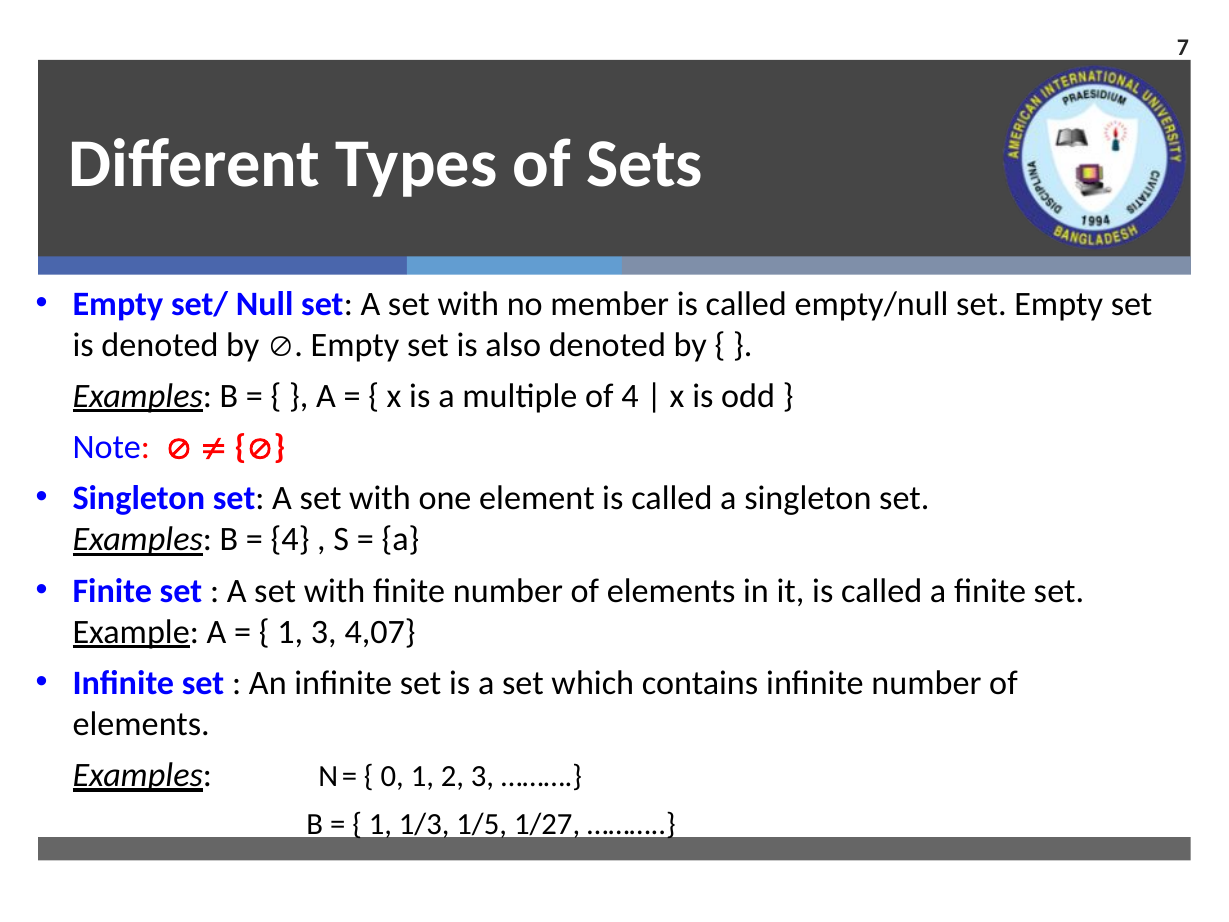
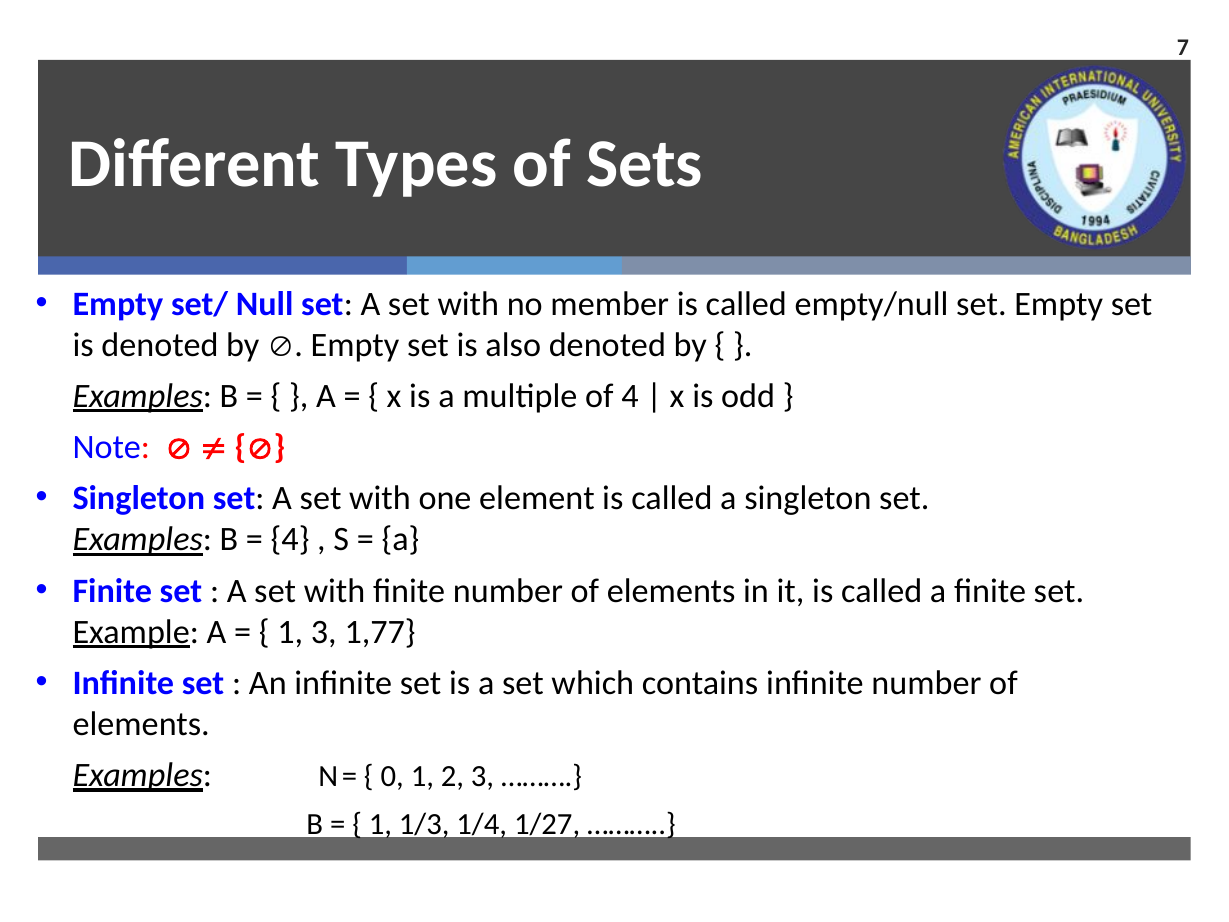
4,07: 4,07 -> 1,77 (380, 632)
1/5: 1/5 -> 1/4 (482, 824)
